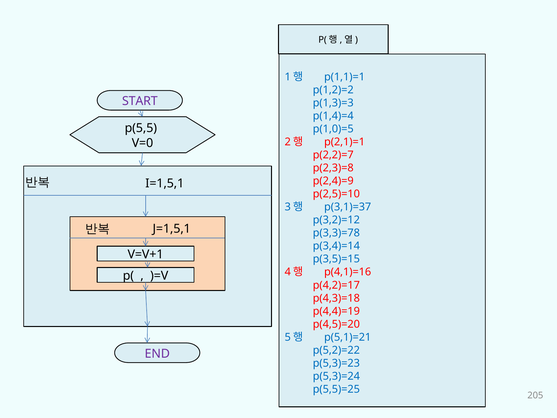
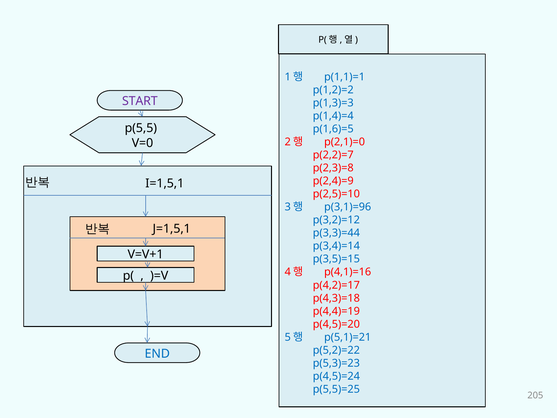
p(1,0)=5: p(1,0)=5 -> p(1,6)=5 (333, 129)
p(2,1)=1: p(2,1)=1 -> p(2,1)=0 (345, 142)
p(3,1)=37: p(3,1)=37 -> p(3,1)=96 (348, 207)
p(3,3)=78: p(3,3)=78 -> p(3,3)=44 (336, 233)
END colour: purple -> blue (157, 353)
p(5,3)=24: p(5,3)=24 -> p(4,5)=24 (336, 376)
